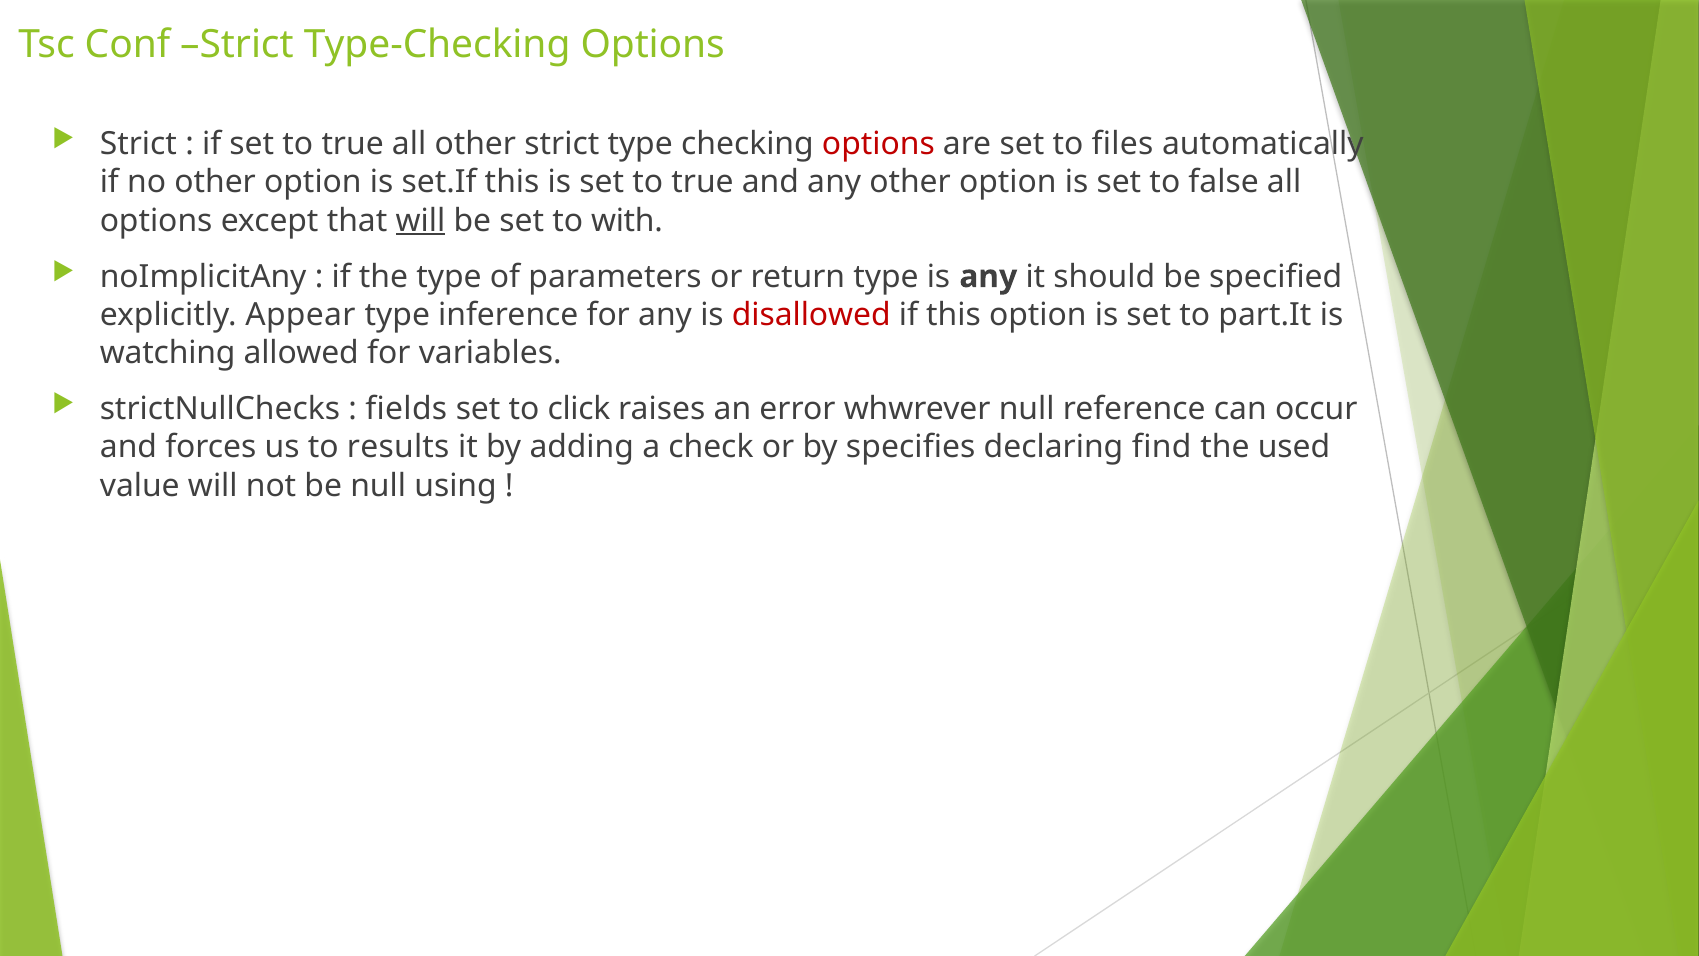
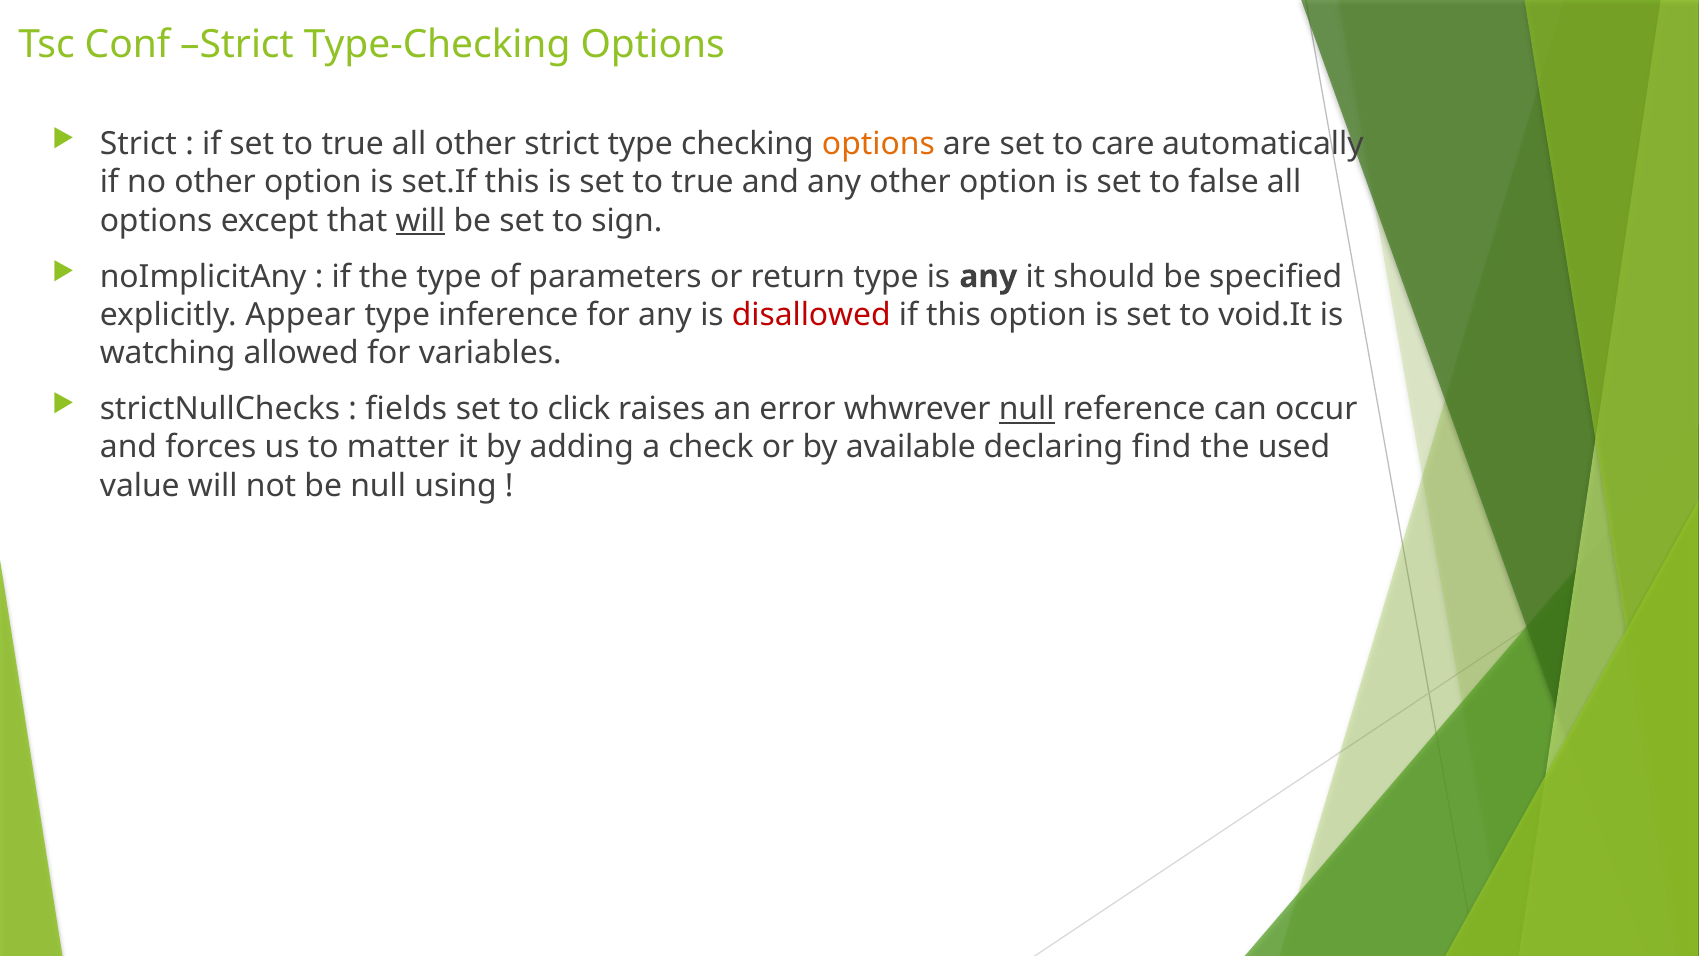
options colour: red -> orange (878, 144)
files: files -> care (1123, 144)
with: with -> sign (627, 221)
part.It: part.It -> void.It (1265, 315)
null underline: none -> present (1027, 409)
results: results -> matter (398, 447)
specifies: specifies -> available (911, 447)
